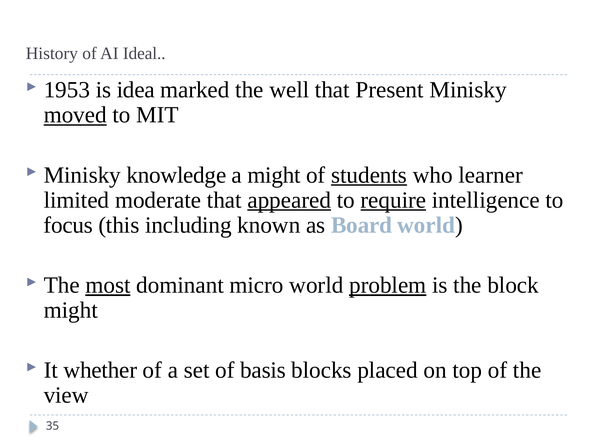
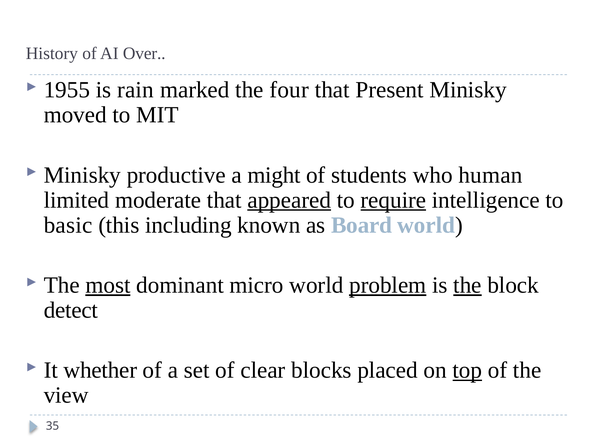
Ideal: Ideal -> Over (144, 54)
1953: 1953 -> 1955 (67, 90)
idea: idea -> rain (136, 90)
well: well -> four (289, 90)
moved underline: present -> none (75, 115)
knowledge: knowledge -> productive (176, 175)
students underline: present -> none (369, 175)
learner: learner -> human (491, 175)
focus: focus -> basic (68, 225)
the underline: none -> present (467, 285)
might: might -> detect (71, 310)
basis: basis -> clear (263, 370)
top underline: none -> present (467, 370)
